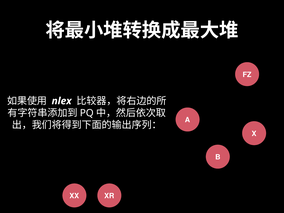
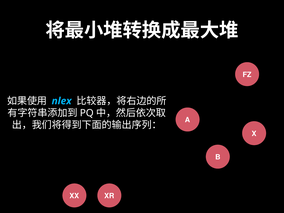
nlex colour: white -> light blue (62, 101)
